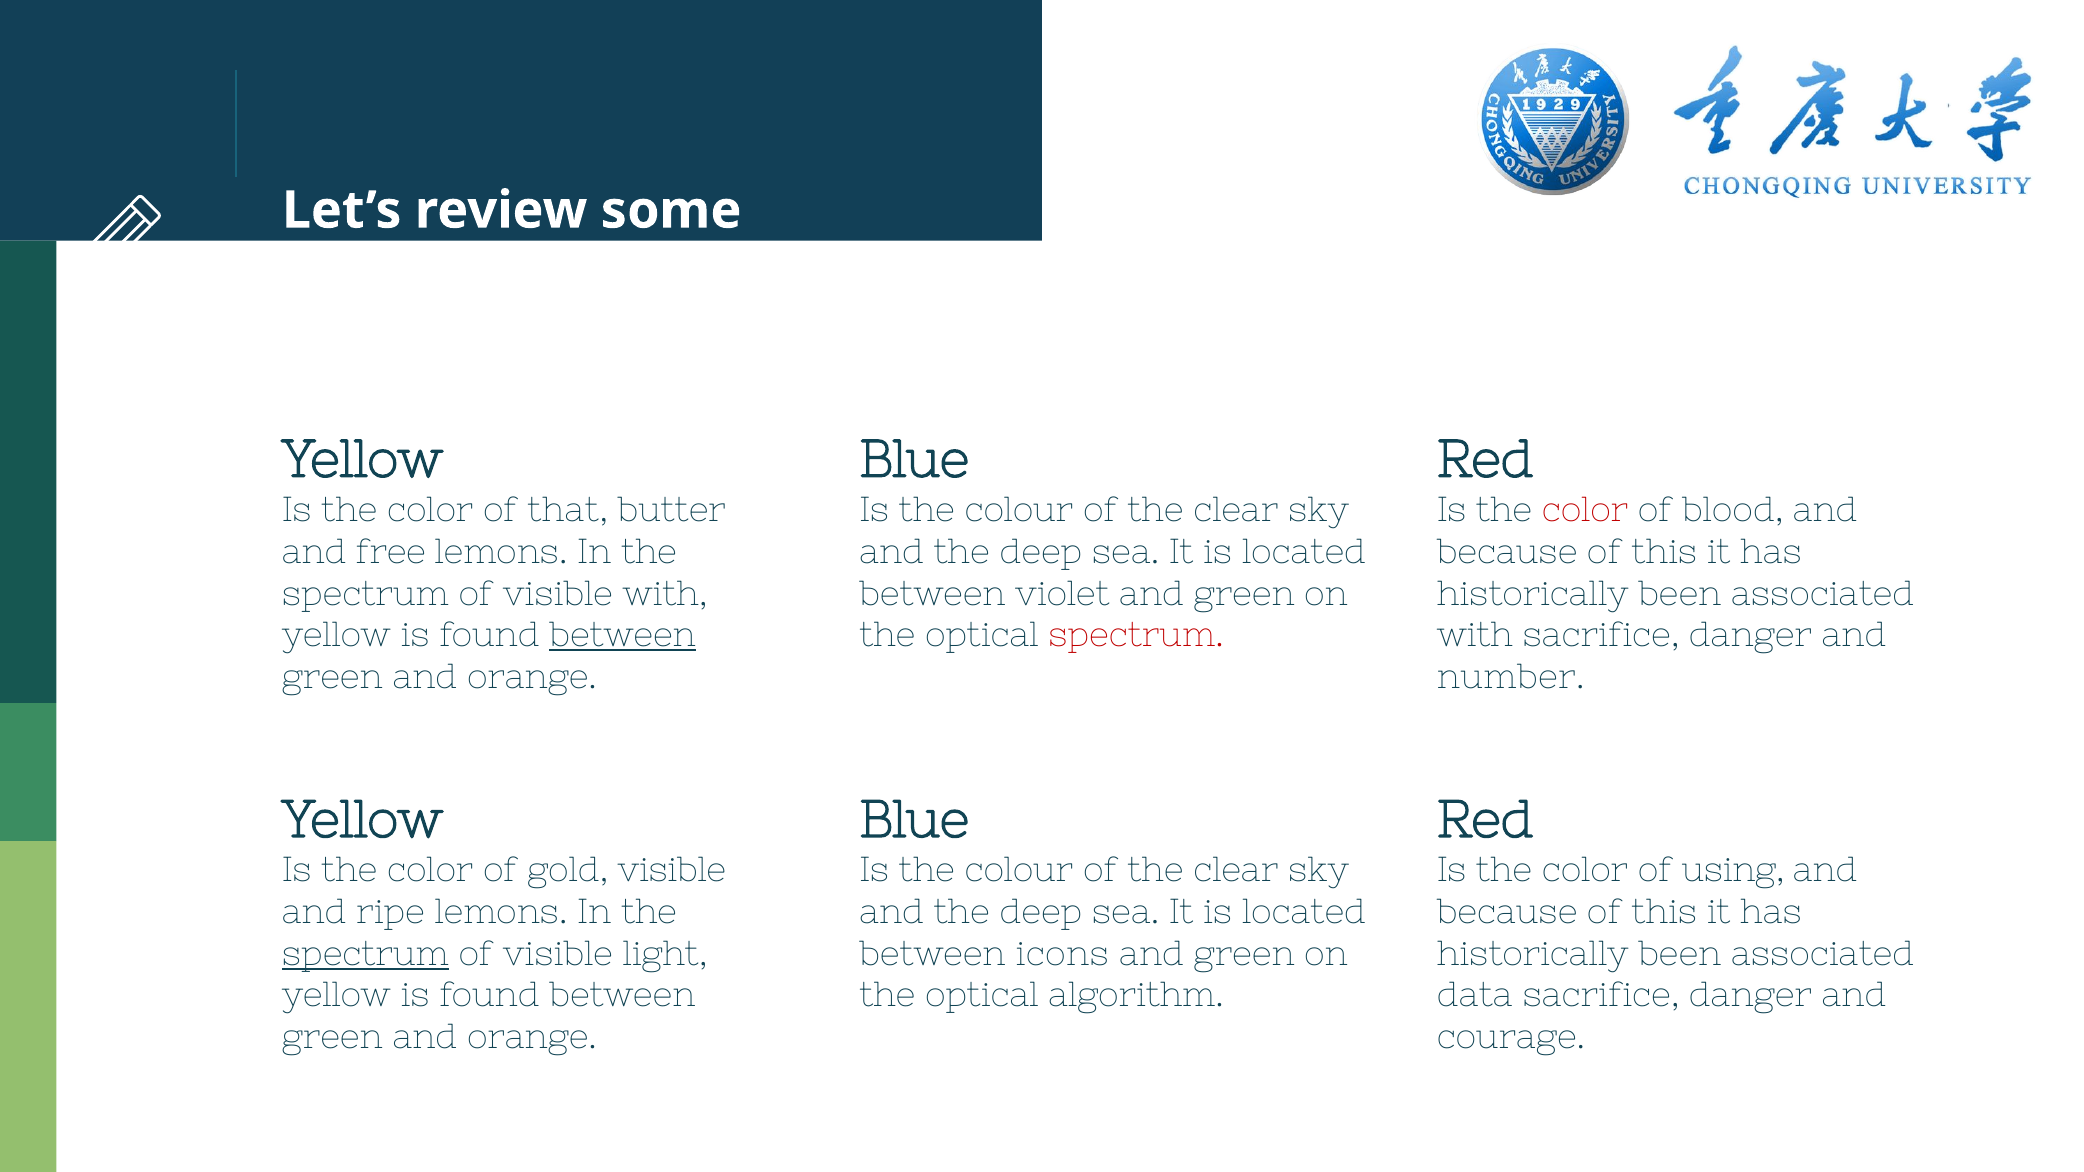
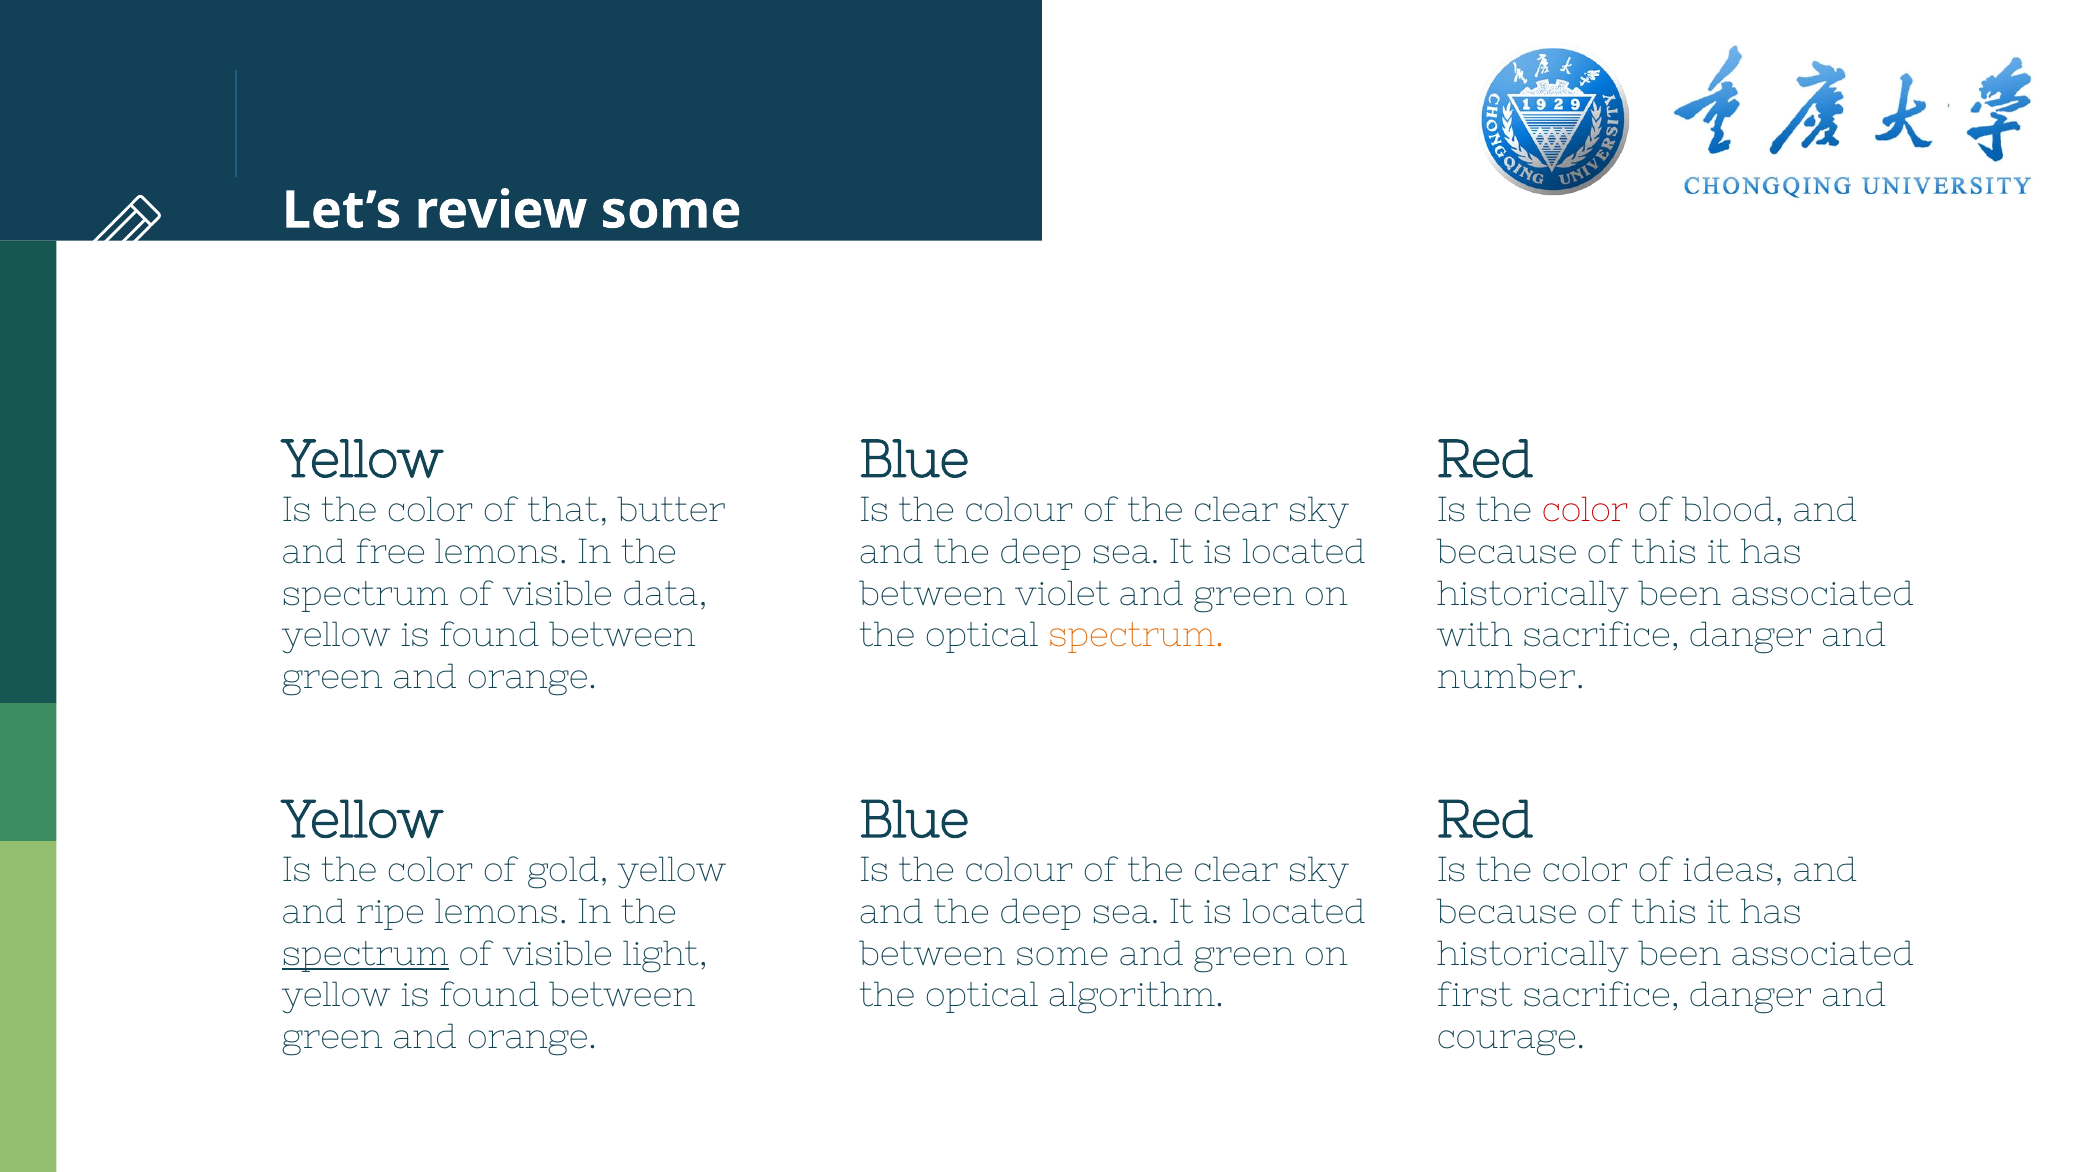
visible with: with -> data (665, 594)
between underline: present -> none (623, 635)
spectrum colour: red -> orange (1136, 635)
gold visible: visible -> yellow (672, 871)
using: using -> ideas (1733, 871)
between icons: icons -> some (1062, 954)
data: data -> first (1475, 996)
